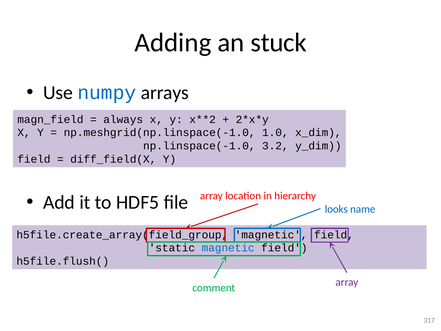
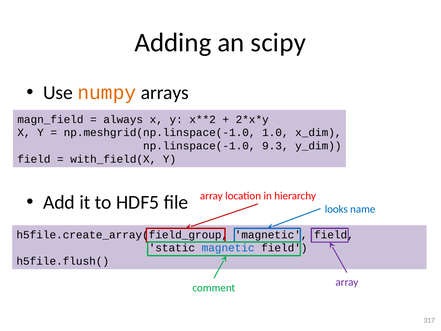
stuck: stuck -> scipy (278, 43)
numpy colour: blue -> orange (107, 93)
3.2: 3.2 -> 9.3 (275, 146)
diff_field(X: diff_field(X -> with_field(X (113, 159)
